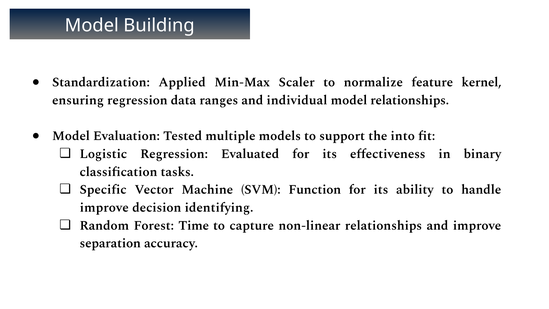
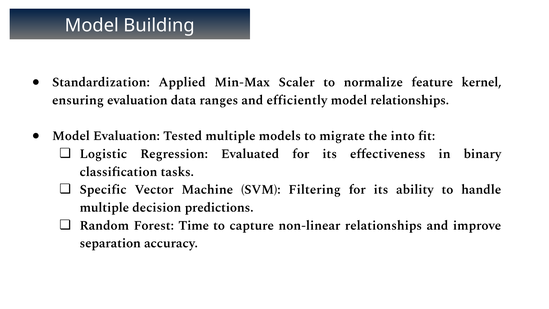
ensuring regression: regression -> evaluation (137, 100)
individual: individual -> efficiently (297, 100)
support: support -> migrate (342, 136)
Function: Function -> Filtering (315, 190)
improve: improve -> multiple (104, 207)
identifying: identifying -> predictions (219, 207)
